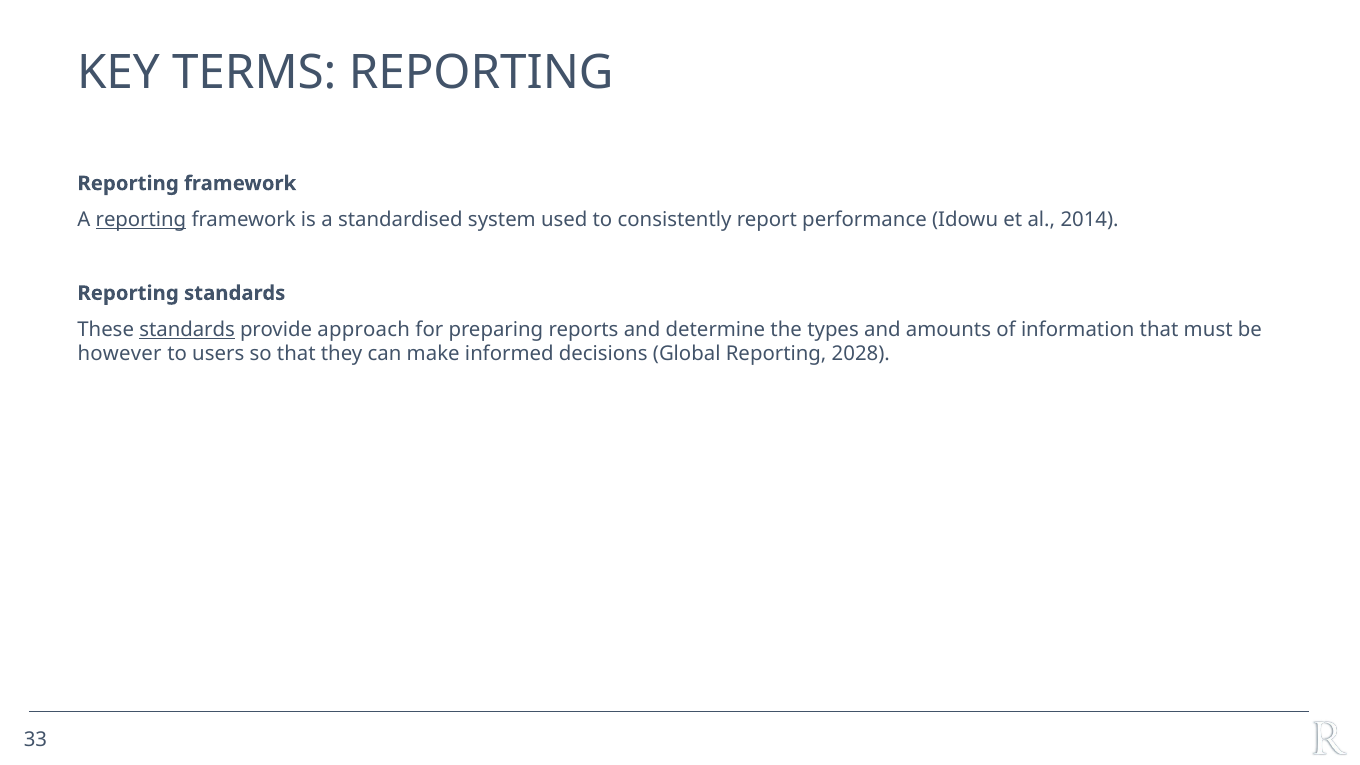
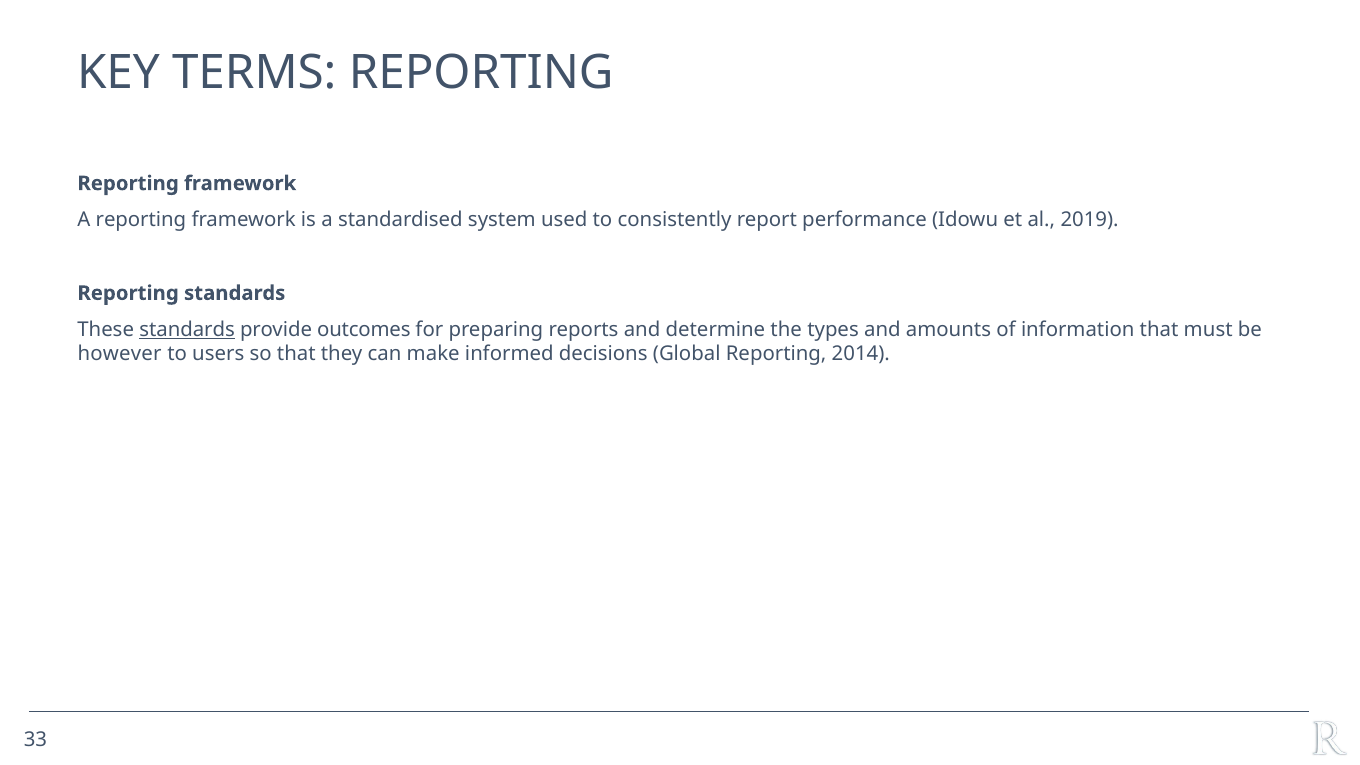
reporting underline: present -> none (141, 220)
2014: 2014 -> 2019 (1090, 220)
approach: approach -> outcomes (364, 330)
2028: 2028 -> 2014 (861, 354)
